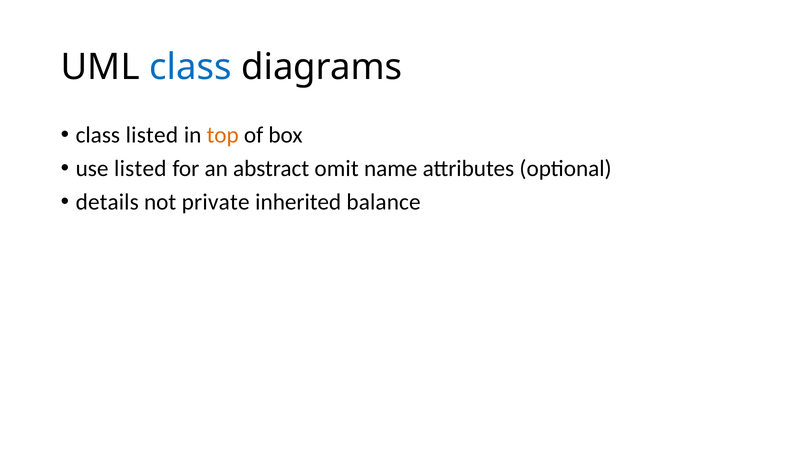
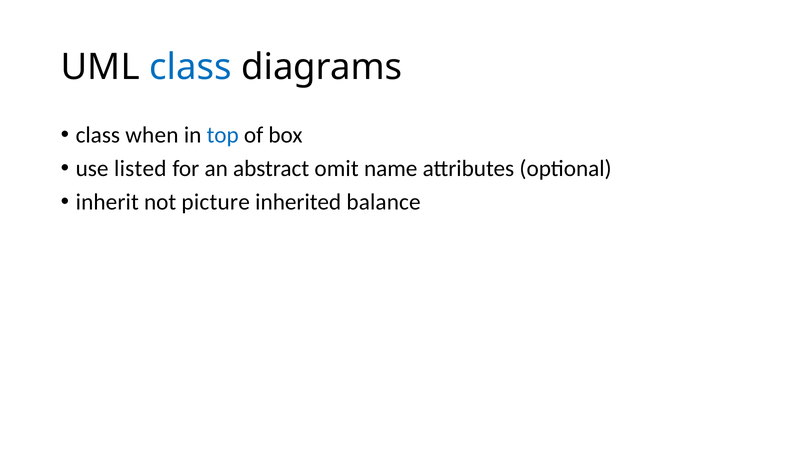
class listed: listed -> when (152, 135)
top colour: orange -> blue (223, 135)
details: details -> inherit (107, 202)
private: private -> picture (216, 202)
